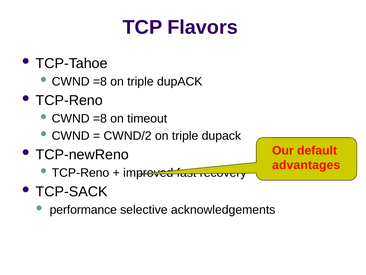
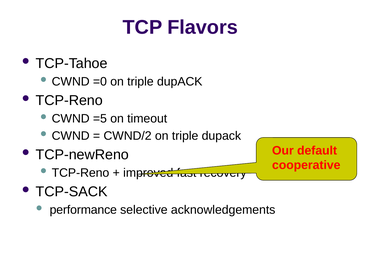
=8: =8 -> =0 (100, 81)
=8: =8 -> =5 (100, 118)
advantages: advantages -> cooperative (306, 165)
